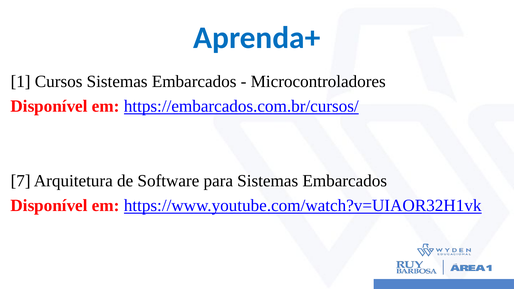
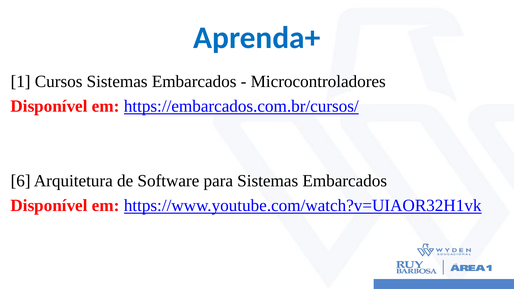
7: 7 -> 6 (21, 181)
